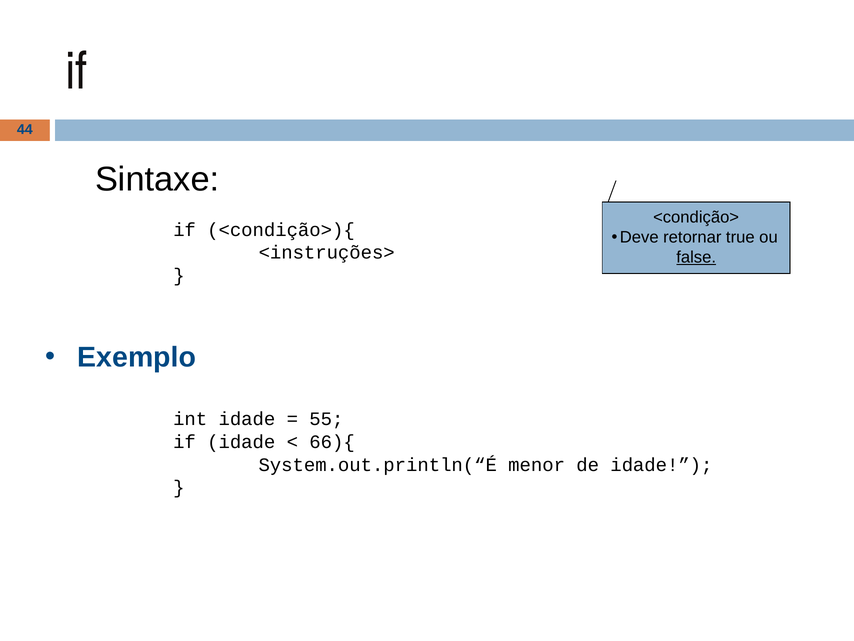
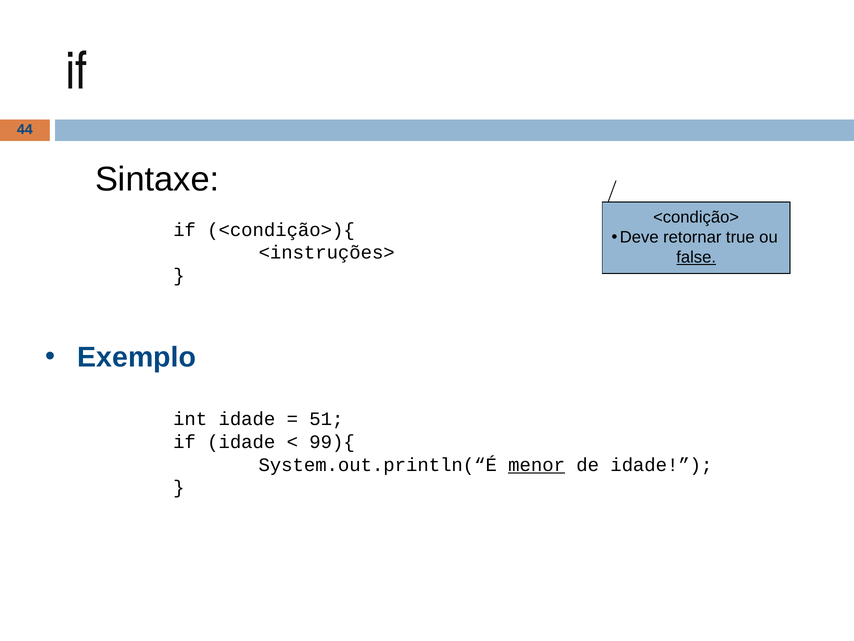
55: 55 -> 51 (326, 419)
66){: 66){ -> 99){ (332, 442)
menor underline: none -> present (537, 464)
